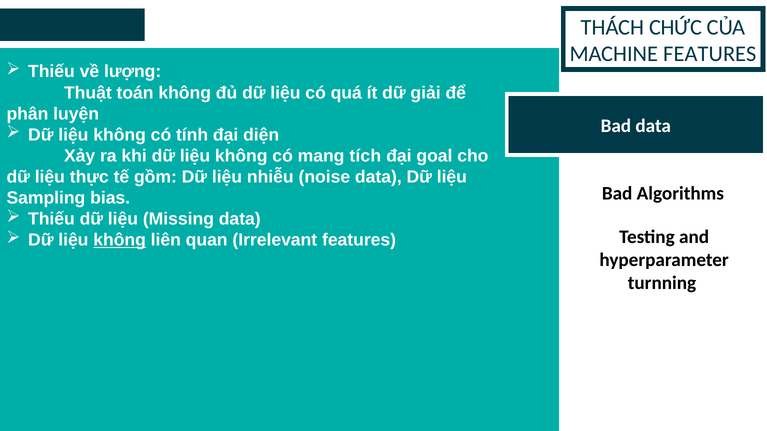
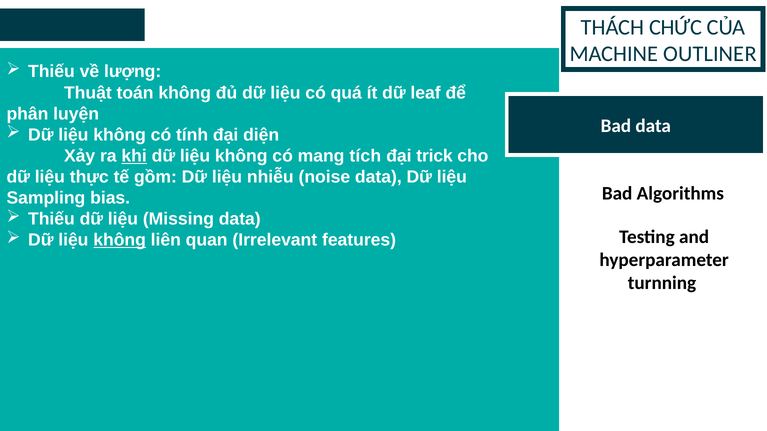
MACHINE FEATURES: FEATURES -> OUTLINER (710, 54)
giải: giải -> leaf (426, 93)
khi underline: none -> present (134, 156)
goal: goal -> trick (435, 156)
